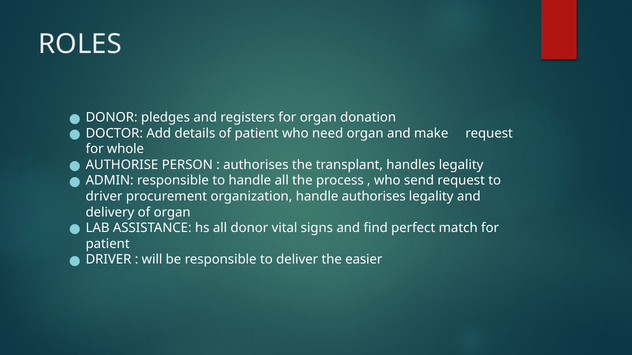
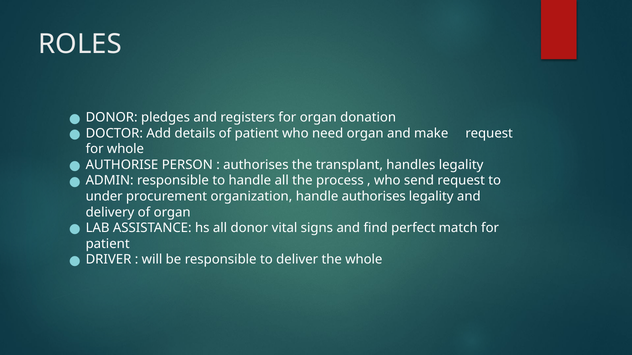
driver: driver -> under (104, 197)
the easier: easier -> whole (364, 260)
